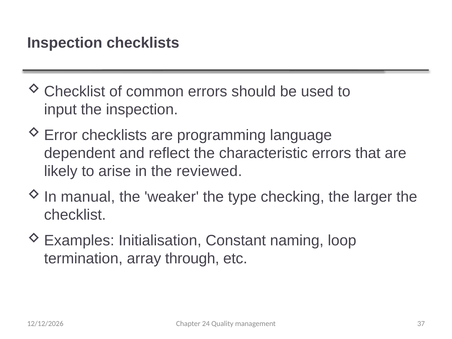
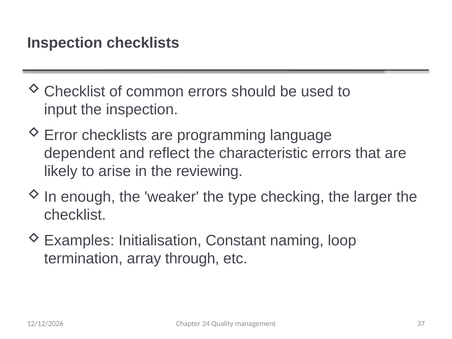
reviewed: reviewed -> reviewing (209, 171)
manual: manual -> enough (88, 197)
